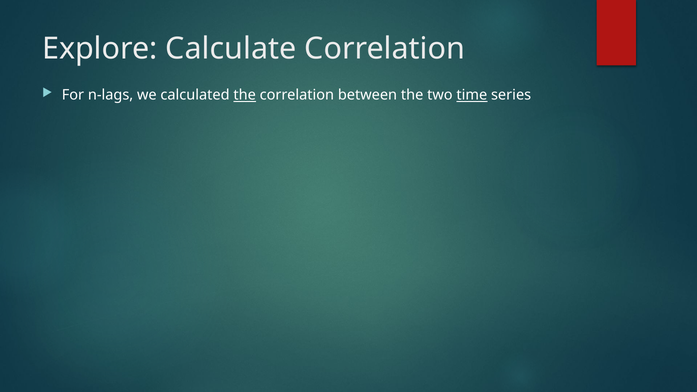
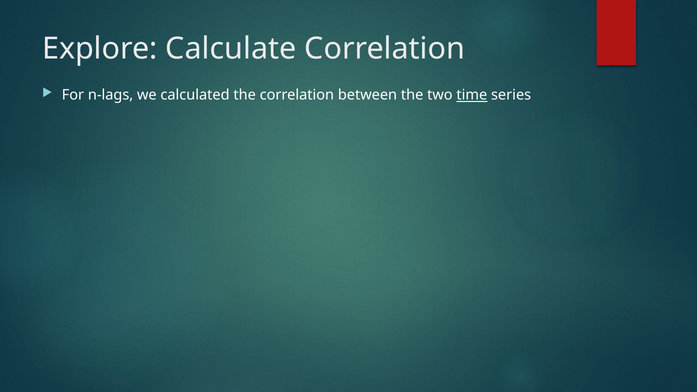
the underline: present -> none (245, 95)
